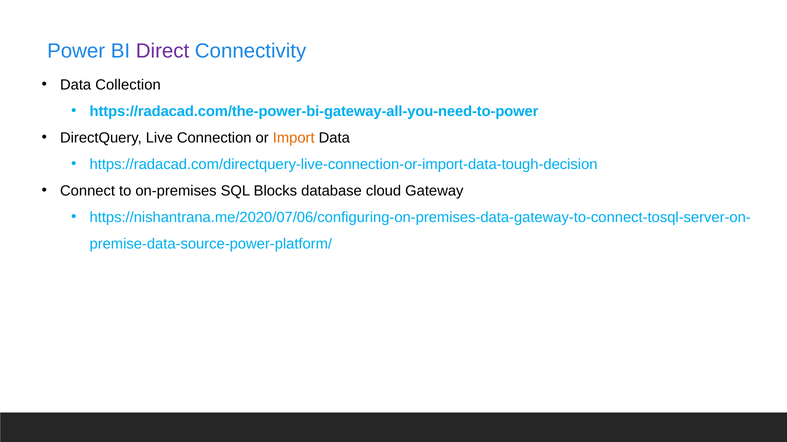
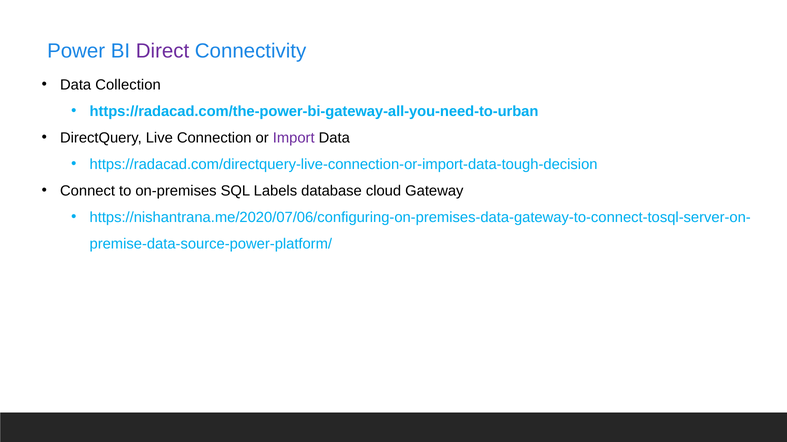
https://radacad.com/the-power-bi-gateway-all-you-need-to-power: https://radacad.com/the-power-bi-gateway-all-you-need-to-power -> https://radacad.com/the-power-bi-gateway-all-you-need-to-urban (314, 111)
Import colour: orange -> purple (294, 138)
Blocks: Blocks -> Labels (275, 191)
